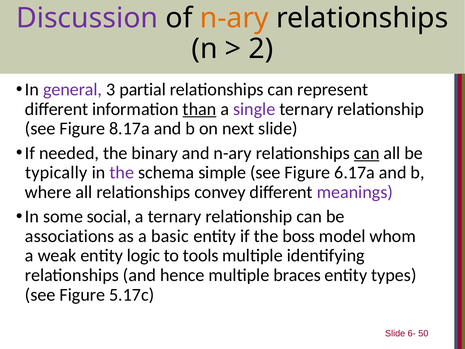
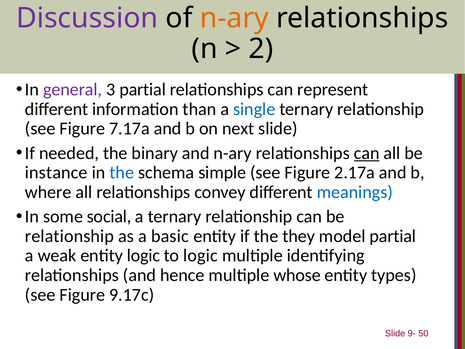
than underline: present -> none (199, 109)
single colour: purple -> blue (254, 109)
8.17a: 8.17a -> 7.17a (129, 129)
typically: typically -> instance (56, 172)
the colour: purple -> blue (122, 172)
6.17a: 6.17a -> 2.17a (355, 172)
meanings colour: purple -> blue (355, 192)
associations: associations -> relationship (70, 236)
boss: boss -> they (299, 236)
model whom: whom -> partial (393, 236)
to tools: tools -> logic (200, 255)
braces: braces -> whose (297, 275)
5.17c: 5.17c -> 9.17c (132, 295)
6-: 6- -> 9- (412, 333)
